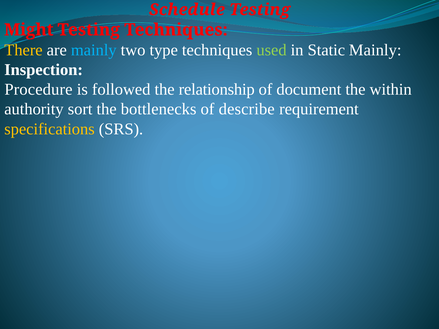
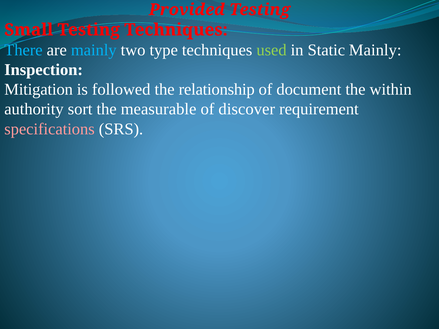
Schedule: Schedule -> Provided (187, 10)
Might: Might -> Small (29, 30)
There colour: yellow -> light blue (23, 50)
Procedure: Procedure -> Mitigation (39, 90)
bottlenecks: bottlenecks -> measurable (159, 109)
describe: describe -> discover (247, 109)
specifications colour: yellow -> pink (50, 129)
